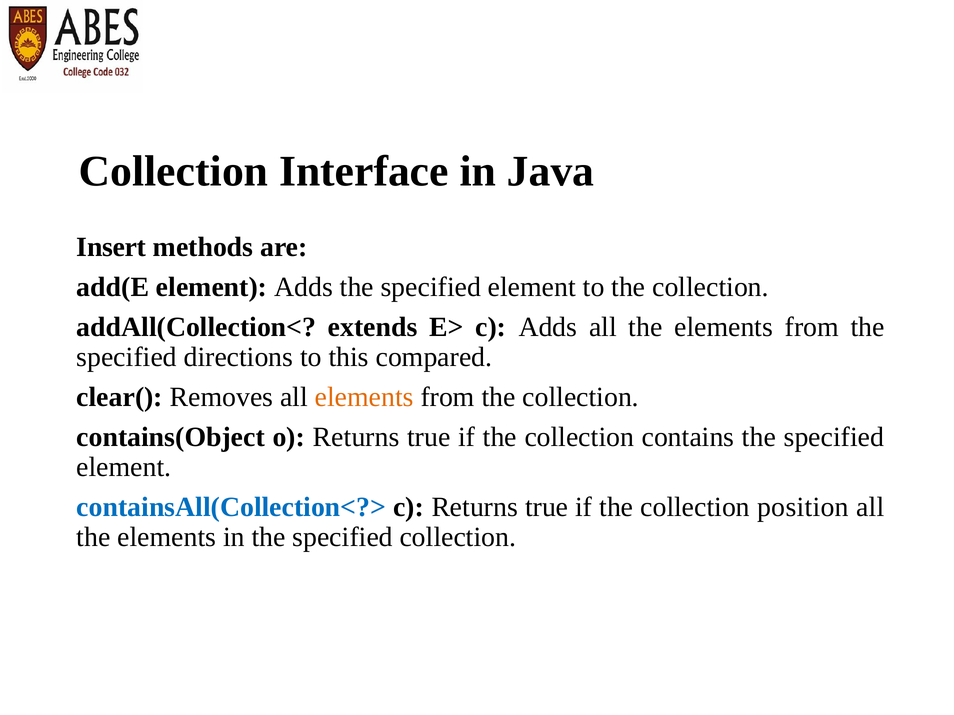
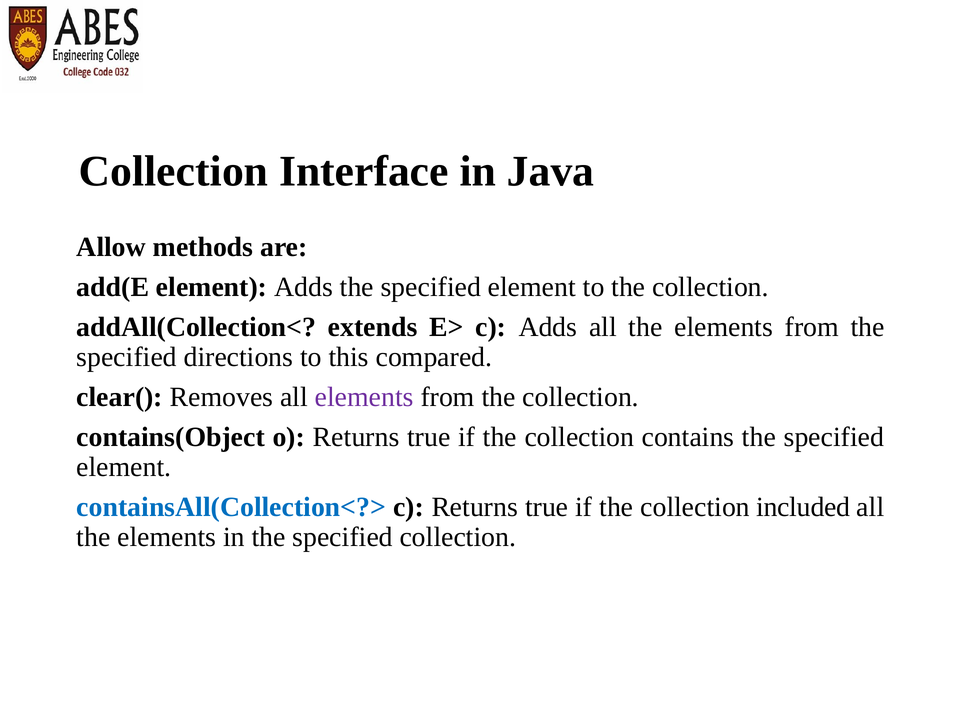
Insert: Insert -> Allow (111, 247)
elements colour: orange -> purple (364, 397)
position: position -> included (803, 507)
